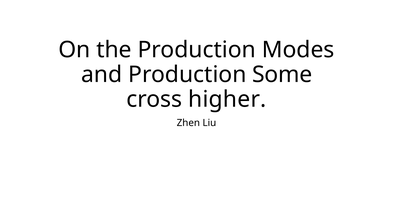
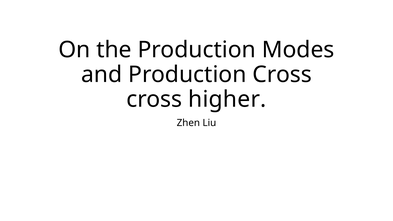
Production Some: Some -> Cross (282, 75)
